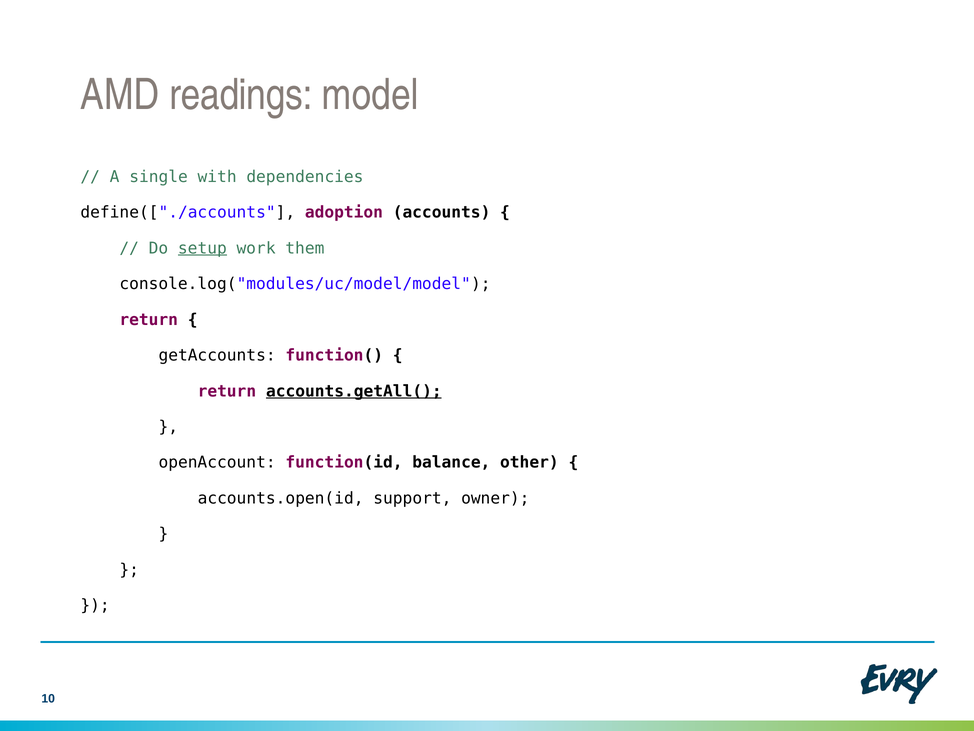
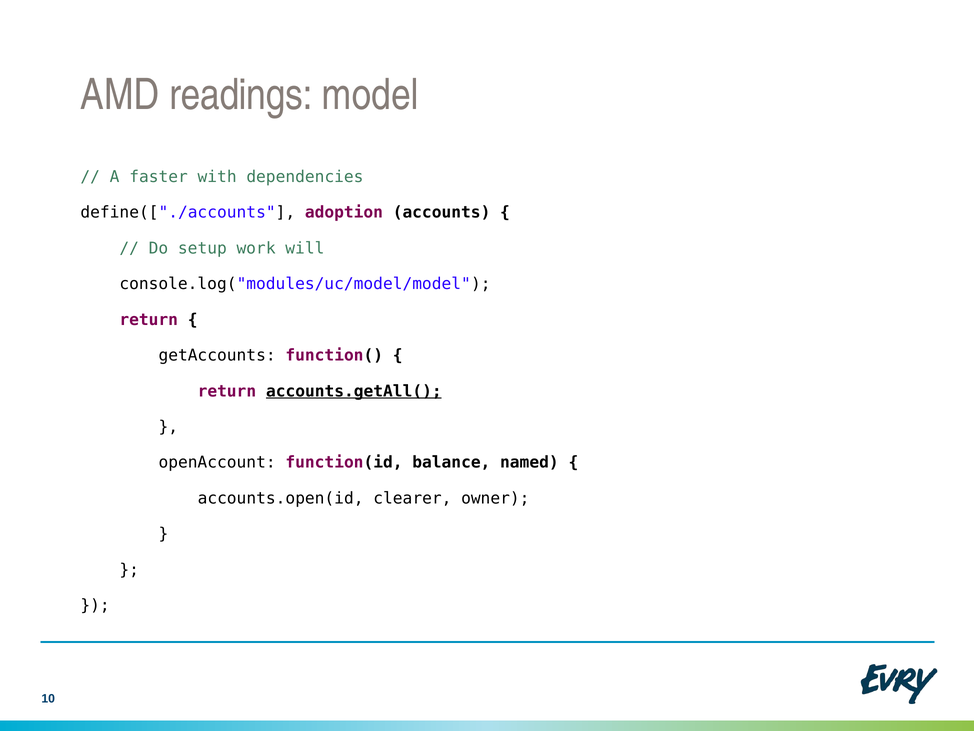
single: single -> faster (159, 177)
setup underline: present -> none (202, 248)
them: them -> will (305, 248)
other: other -> named (529, 462)
support: support -> clearer (412, 498)
